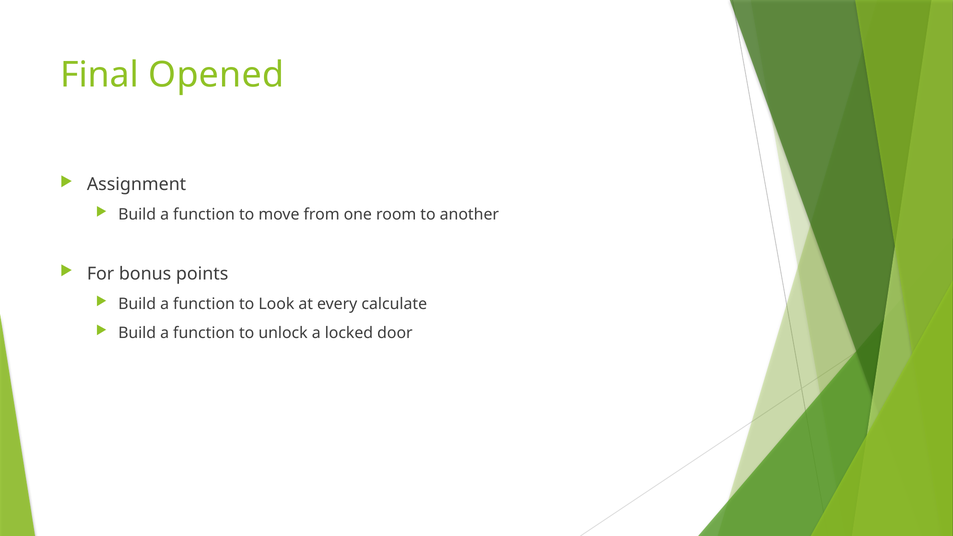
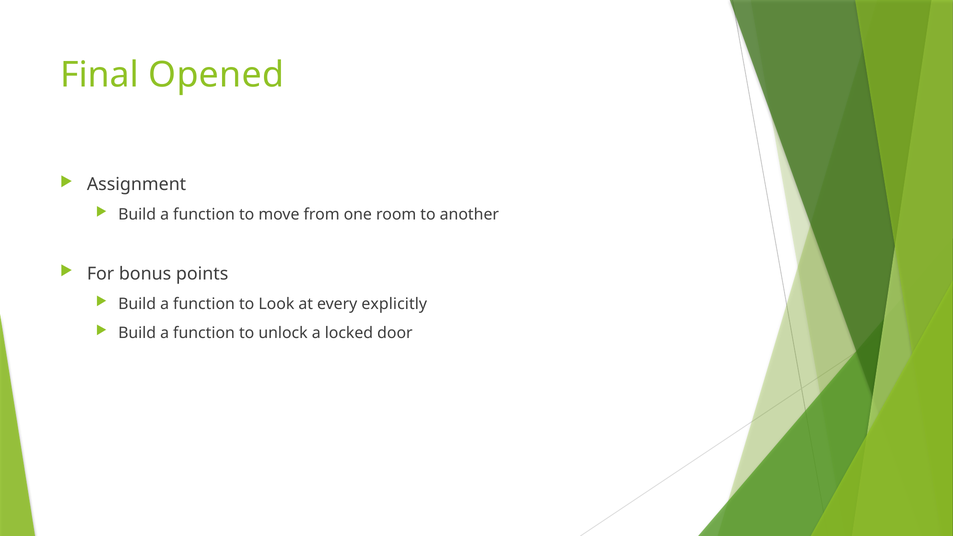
calculate: calculate -> explicitly (394, 304)
